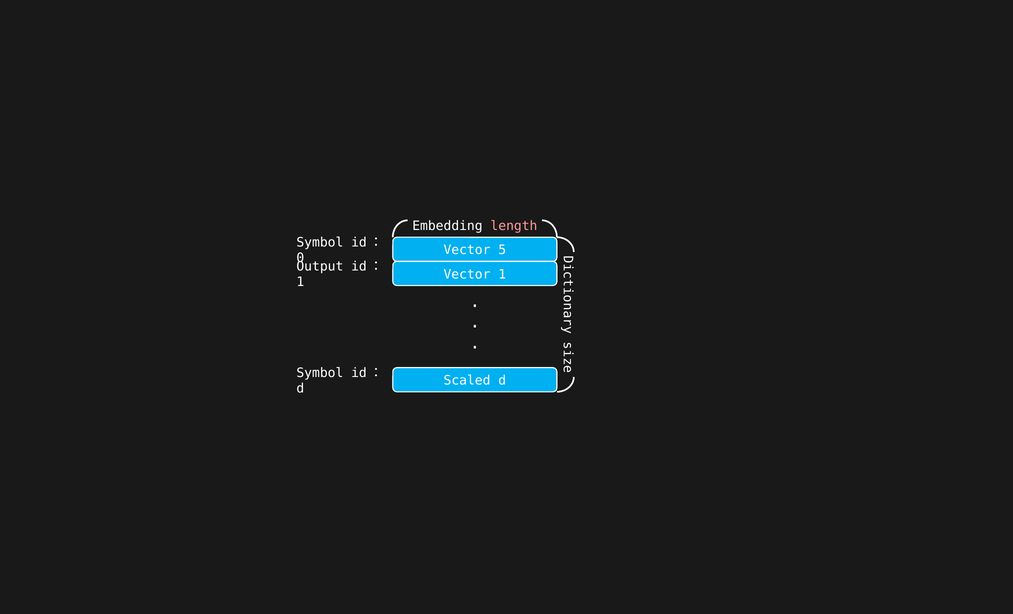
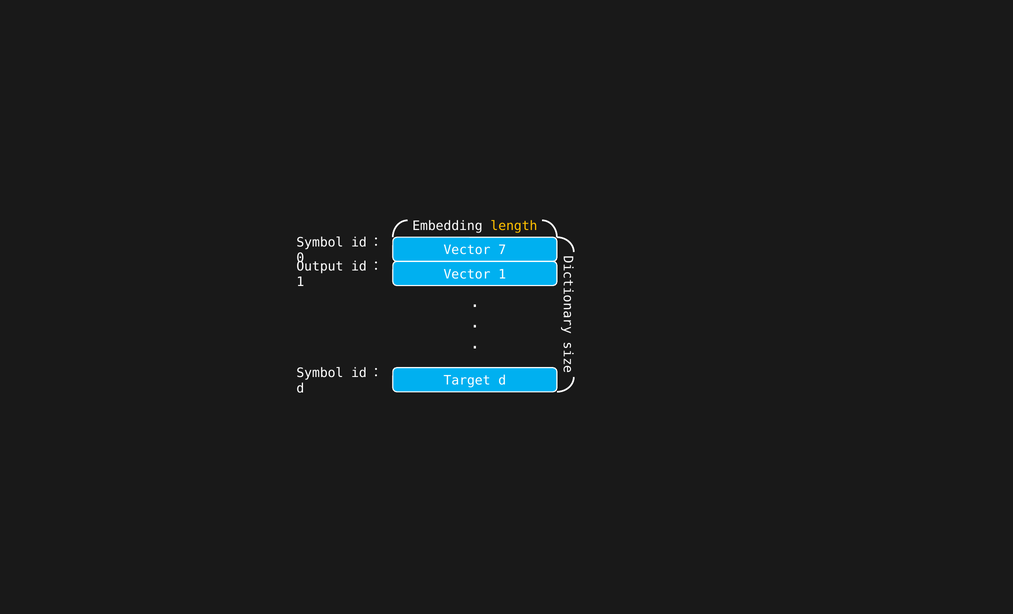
length colour: pink -> yellow (514, 226)
5: 5 -> 7 (502, 250)
Scaled: Scaled -> Target (467, 381)
